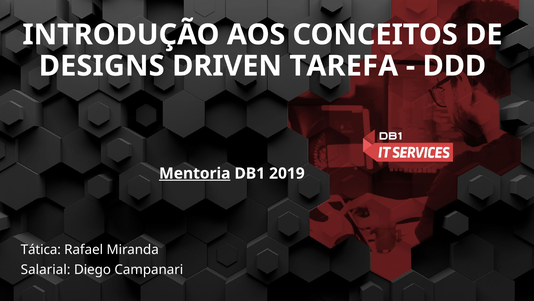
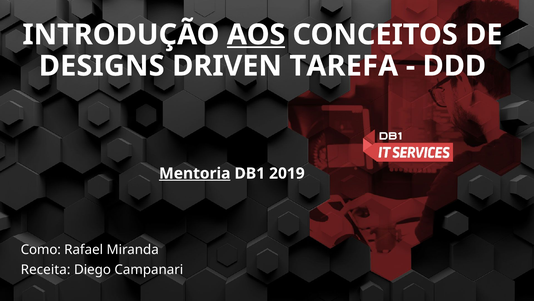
AOS underline: none -> present (256, 35)
Tática: Tática -> Como (41, 249)
Salarial: Salarial -> Receita (46, 269)
